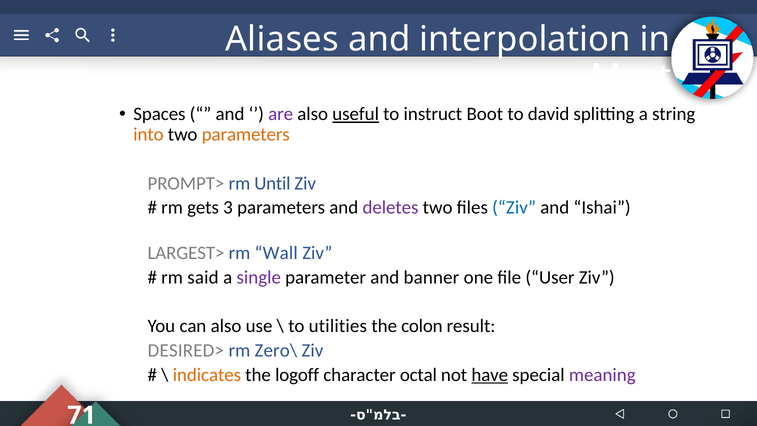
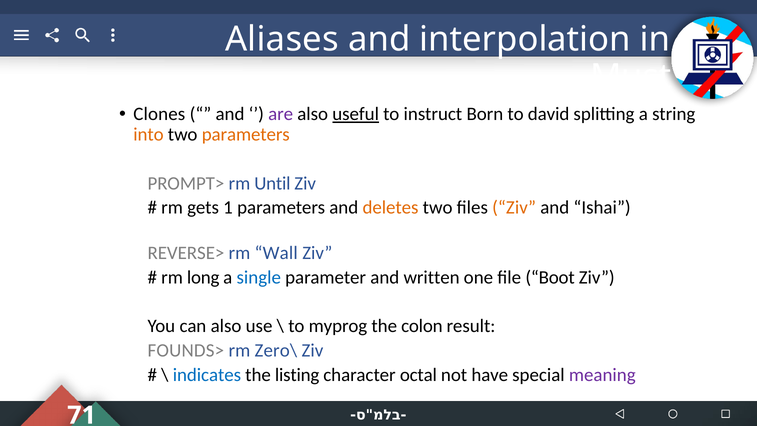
Spaces: Spaces -> Clones (159, 114)
Boot: Boot -> Born (485, 114)
3: 3 -> 1 (228, 208)
deletes colour: purple -> orange (391, 208)
Ziv colour: blue -> orange (514, 208)
LARGEST>: LARGEST> -> REVERSE> (186, 253)
said: said -> long (203, 277)
single colour: purple -> blue (259, 277)
banner: banner -> written (432, 277)
User: User -> Boot (550, 277)
utilities: utilities -> myprog (338, 326)
DESIRED>: DESIRED> -> FOUNDS> (186, 350)
indicates colour: orange -> blue (207, 375)
logoff: logoff -> listing (297, 375)
have underline: present -> none (490, 375)
